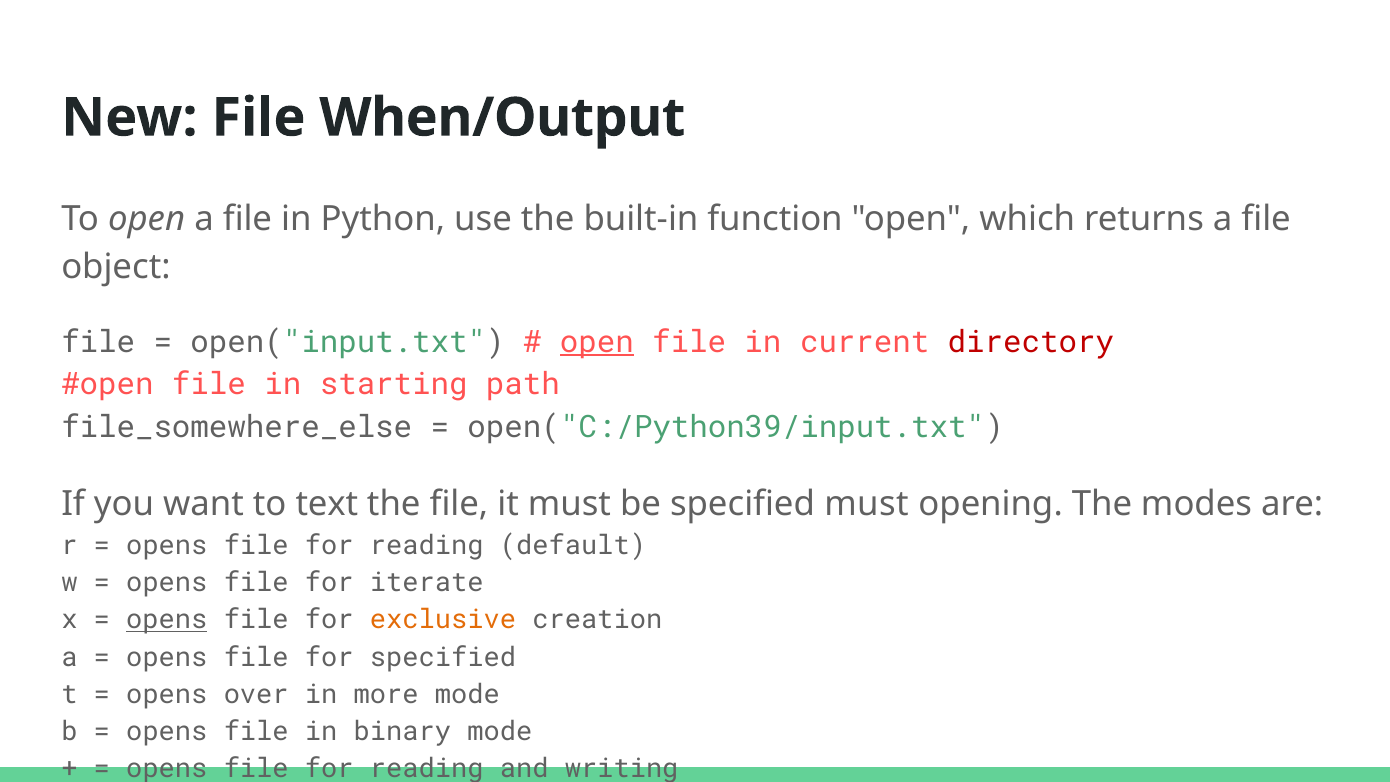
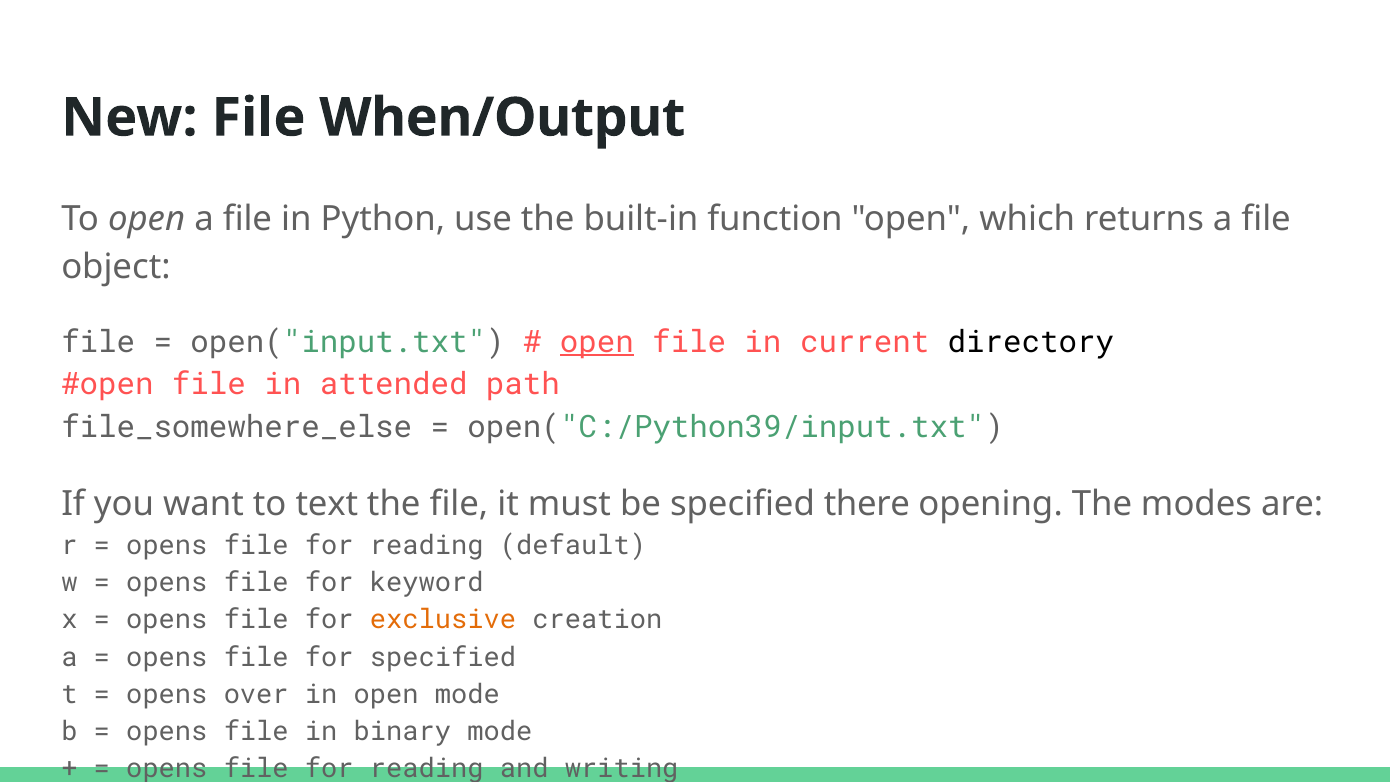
directory colour: red -> black (1031, 342)
starting: starting -> attended (394, 385)
specified must: must -> there (867, 504)
iterate: iterate -> keyword (427, 583)
opens underline: present -> none (167, 620)
in more: more -> open (386, 694)
